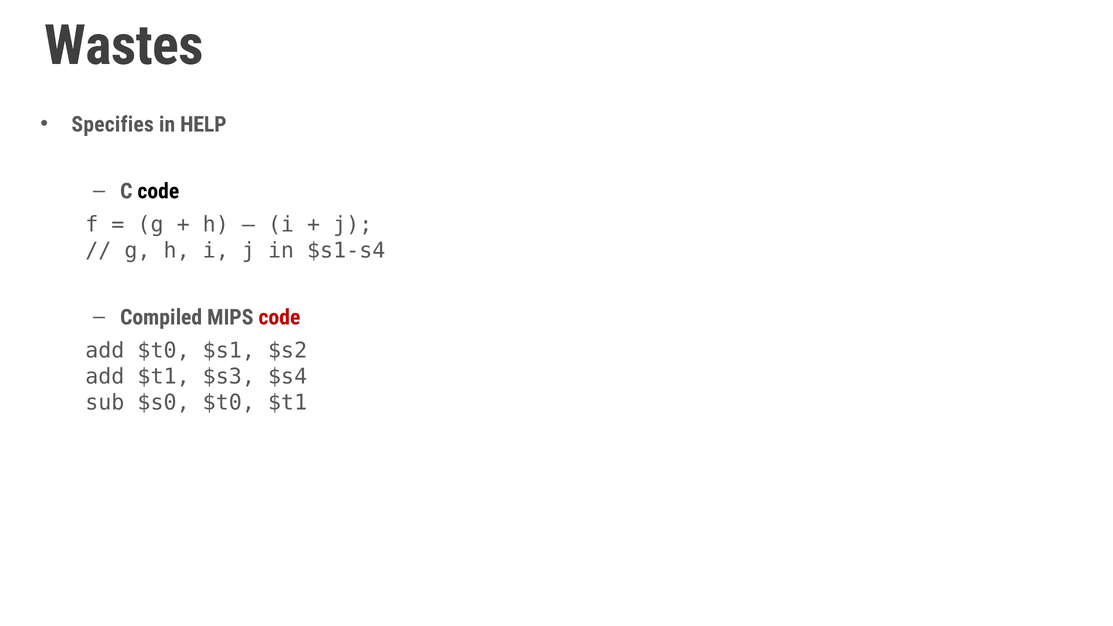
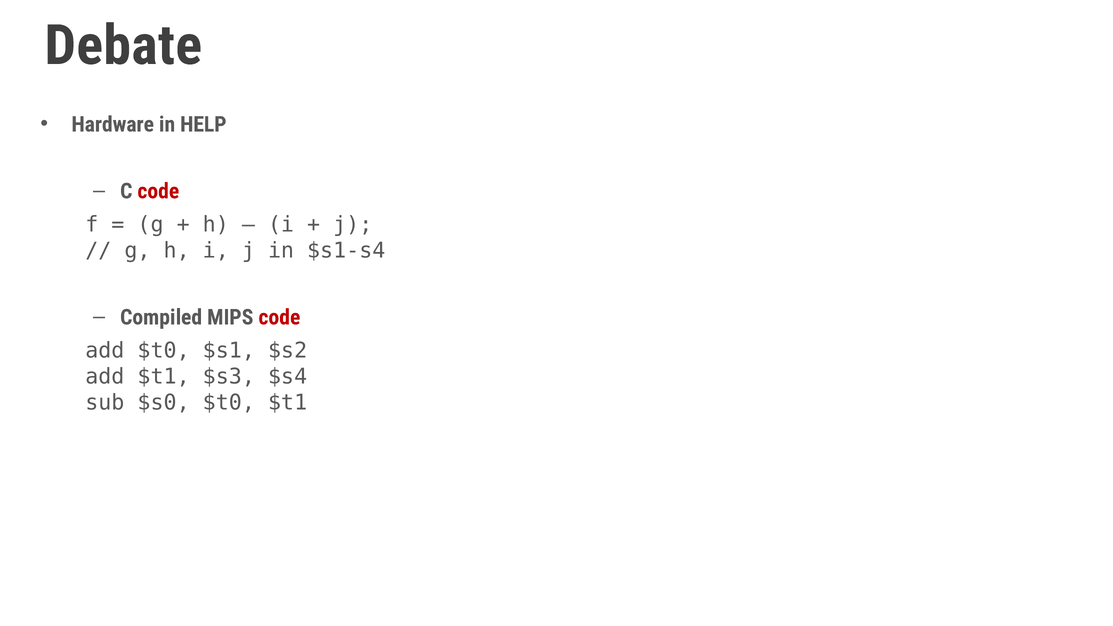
Wastes: Wastes -> Debate (123, 46)
Specifies: Specifies -> Hardware (113, 124)
code colour: black -> red (158, 191)
